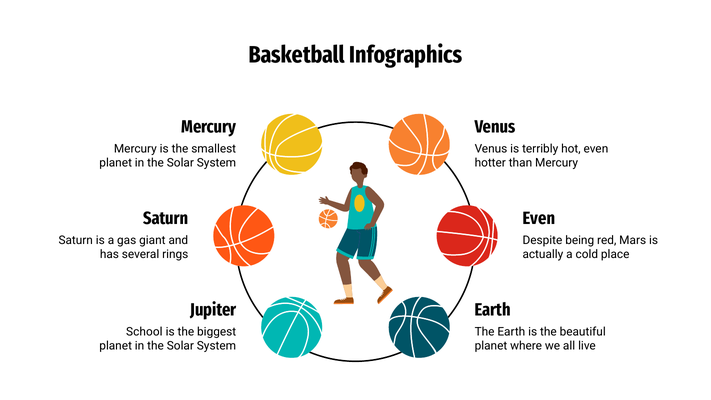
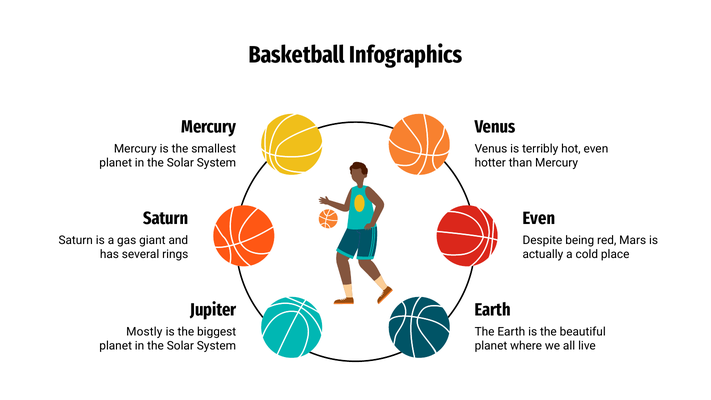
School: School -> Mostly (144, 332)
